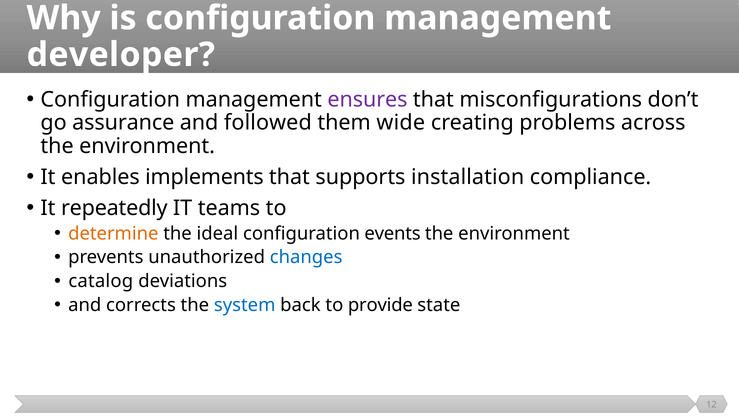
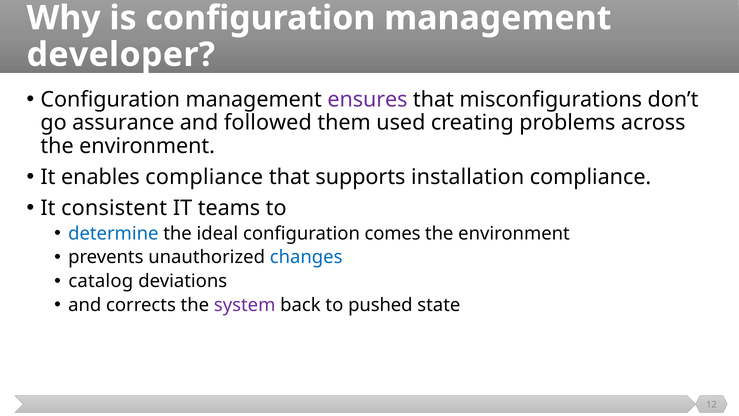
wide: wide -> used (401, 123)
enables implements: implements -> compliance (204, 177)
repeatedly: repeatedly -> consistent (114, 208)
determine colour: orange -> blue (113, 233)
events: events -> comes (393, 233)
system colour: blue -> purple (245, 305)
provide: provide -> pushed (380, 305)
